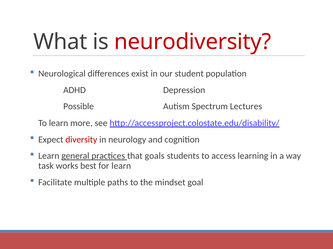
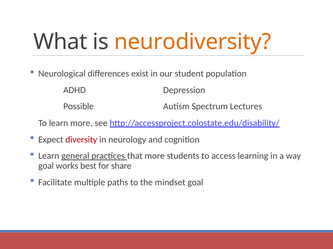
neurodiversity colour: red -> orange (193, 42)
that goals: goals -> more (155, 156)
task: task -> goal (46, 166)
for learn: learn -> share (121, 166)
